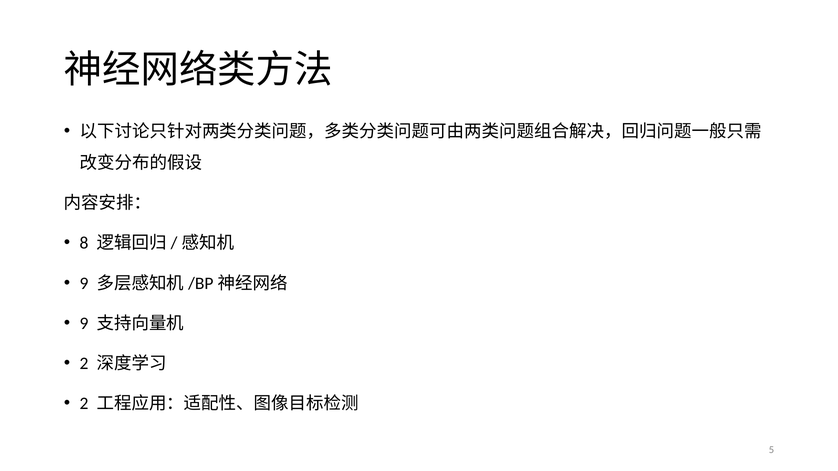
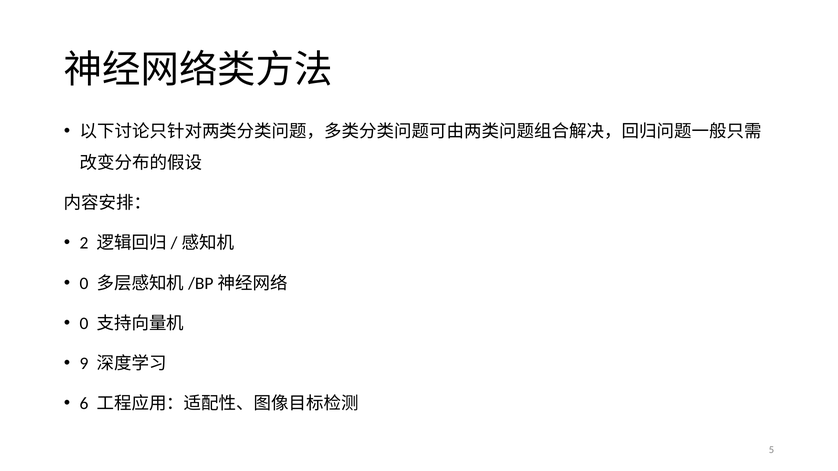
8: 8 -> 2 (84, 243)
9: 9 -> 0 (84, 284)
9: 9 -> 0 (84, 324)
2: 2 -> 9 (84, 364)
2: 2 -> 6 (84, 404)
